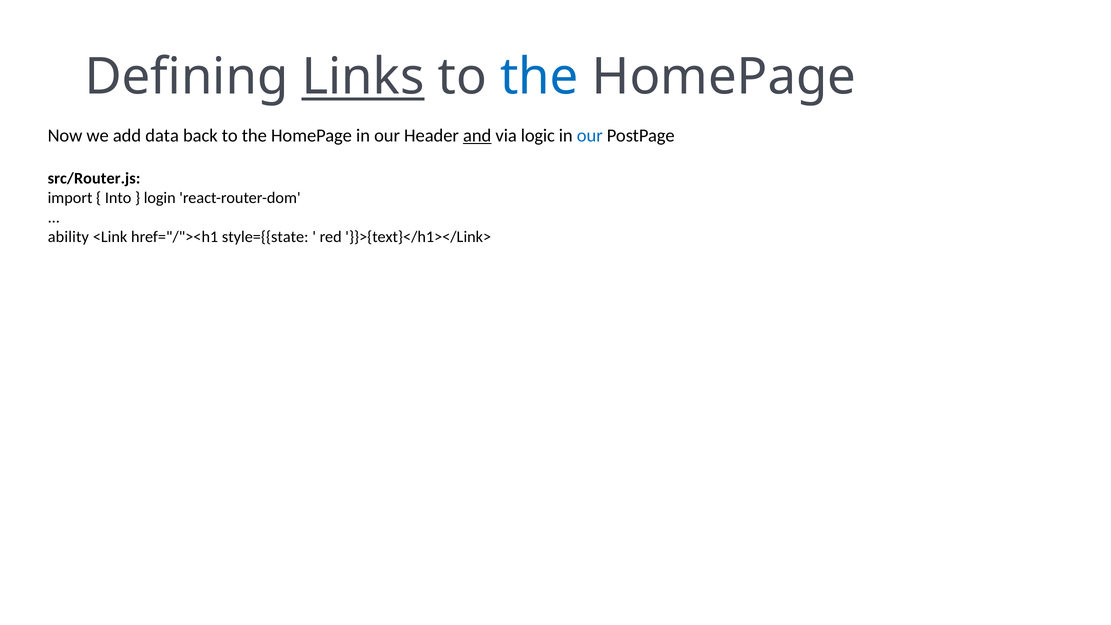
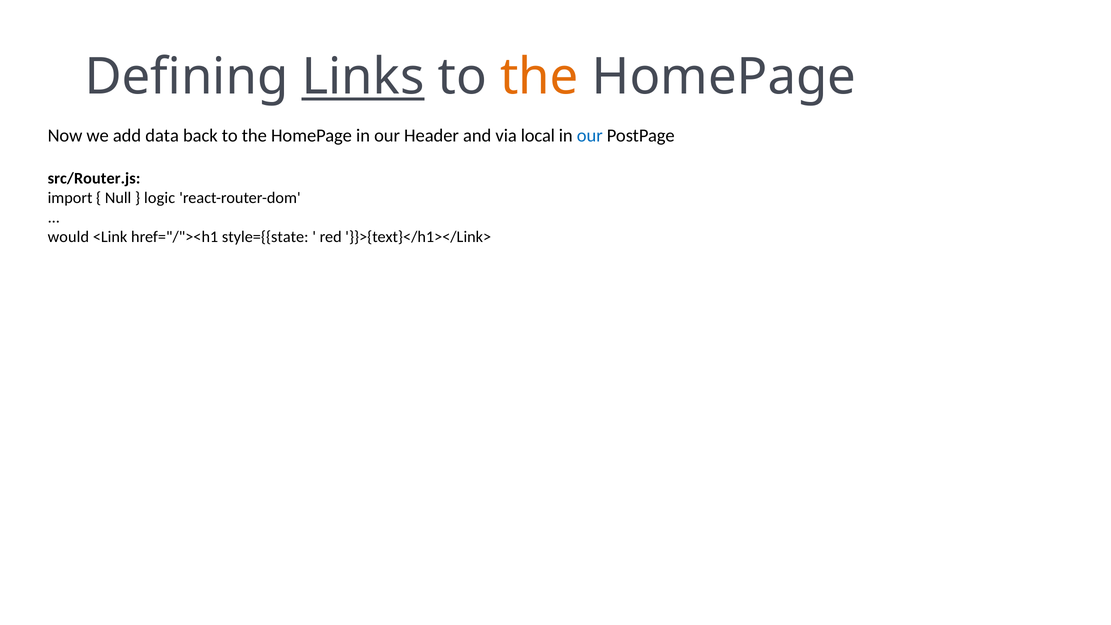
the colour: blue -> orange (539, 77)
and underline: present -> none (477, 136)
logic: logic -> local (538, 136)
Into: Into -> Null (118, 198)
login: login -> logic (160, 198)
ability: ability -> would (68, 237)
